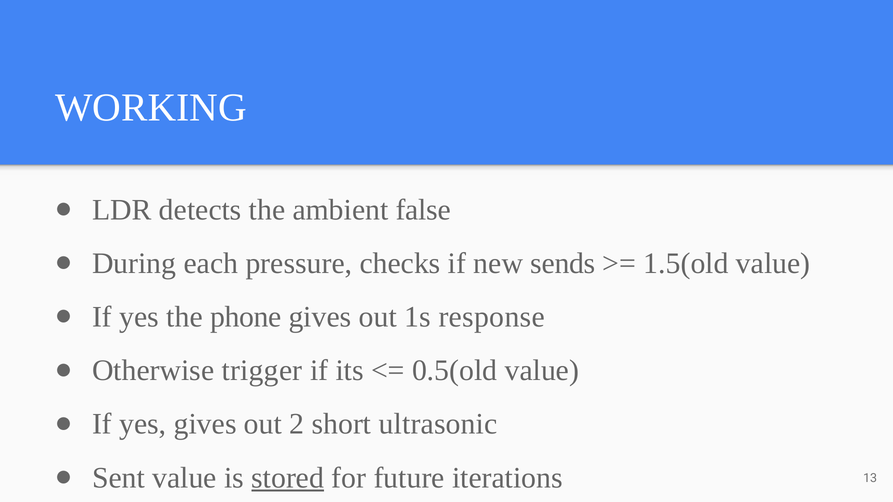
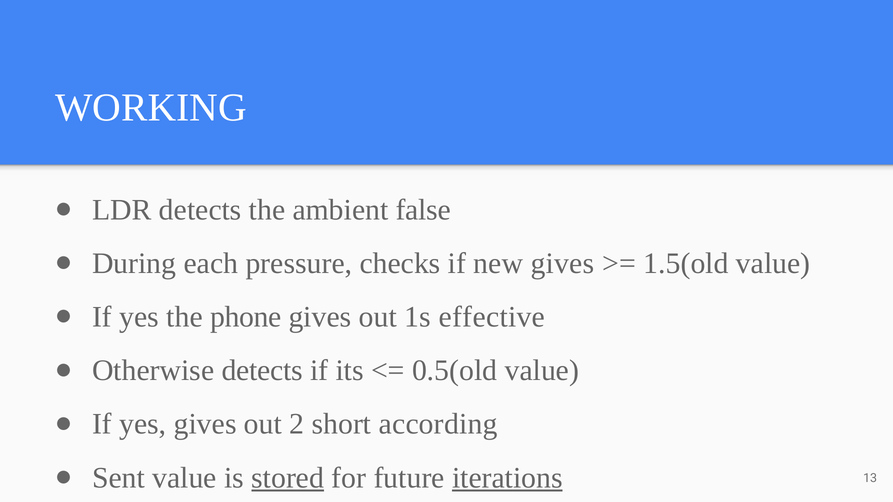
new sends: sends -> gives (563, 264)
response: response -> effective (492, 317)
Otherwise trigger: trigger -> detects (262, 371)
ultrasonic: ultrasonic -> according (438, 424)
iterations underline: none -> present (507, 478)
